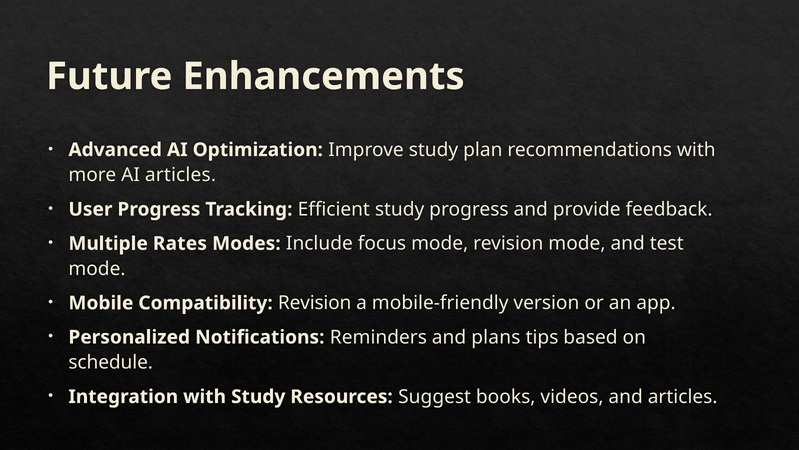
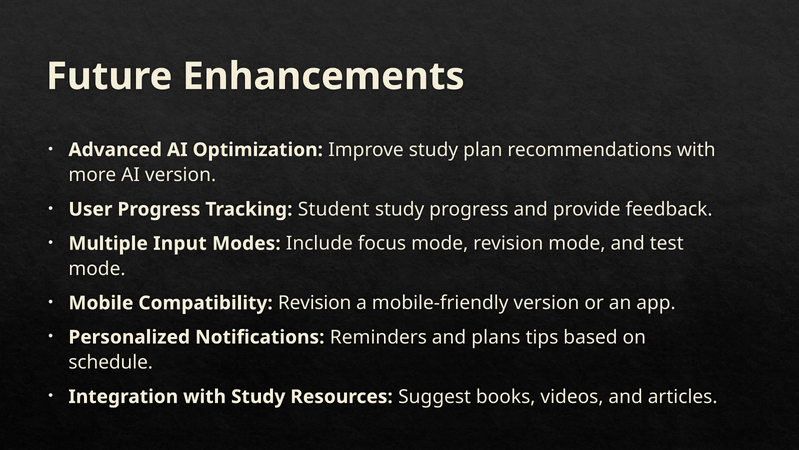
AI articles: articles -> version (181, 175)
Efficient: Efficient -> Student (334, 209)
Rates: Rates -> Input (180, 243)
